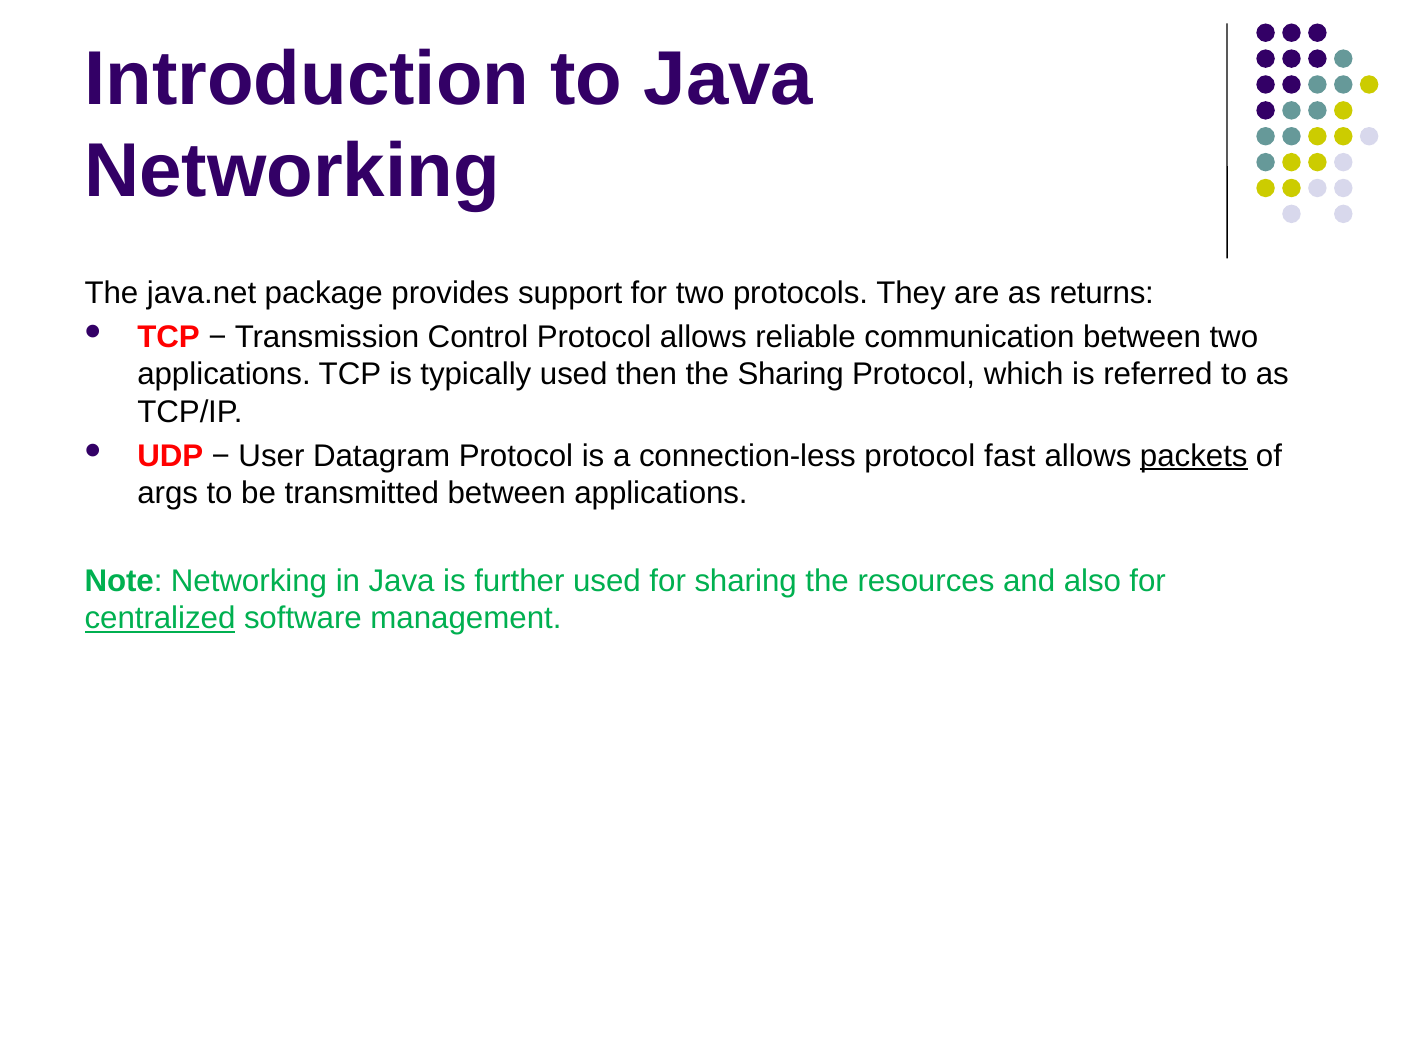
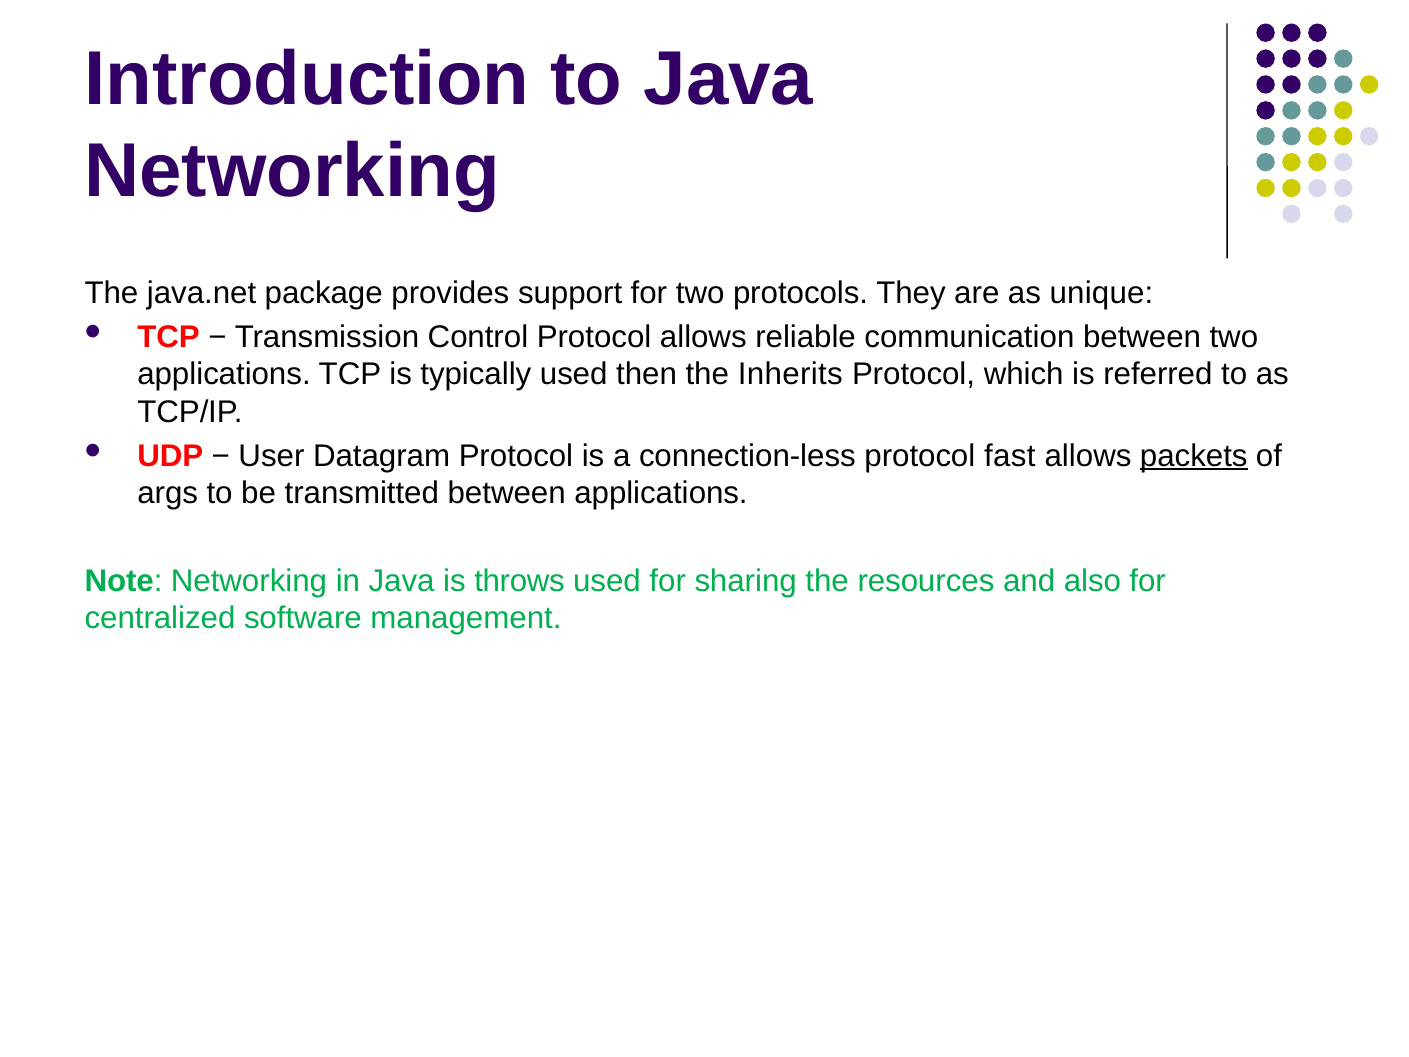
returns: returns -> unique (1101, 293)
the Sharing: Sharing -> Inherits (790, 374)
further: further -> throws (520, 581)
centralized underline: present -> none (160, 618)
